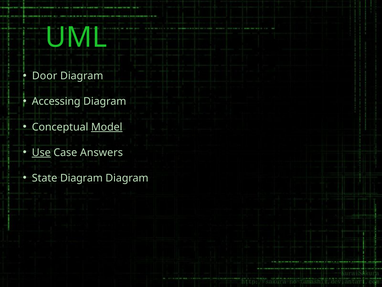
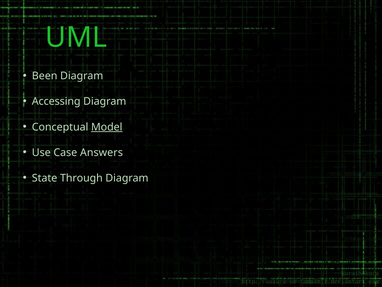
Door: Door -> Been (45, 76)
Use underline: present -> none (41, 152)
State Diagram: Diagram -> Through (81, 178)
